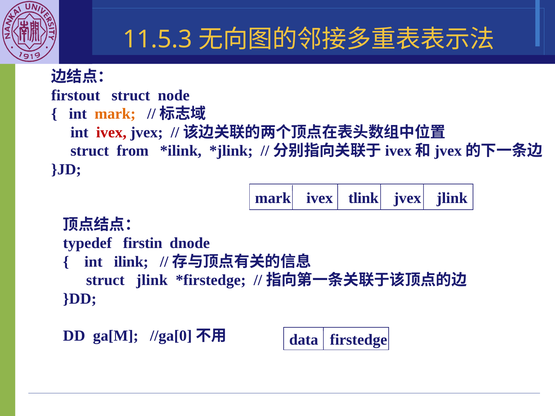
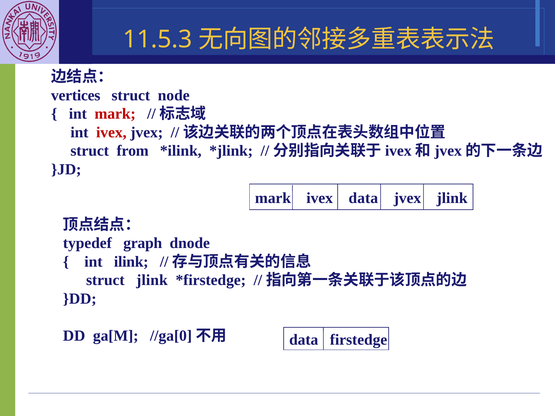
firstout: firstout -> vertices (76, 95)
mark colour: orange -> red (115, 114)
ivex tlink: tlink -> data (363, 198)
firstin: firstin -> graph (143, 243)
